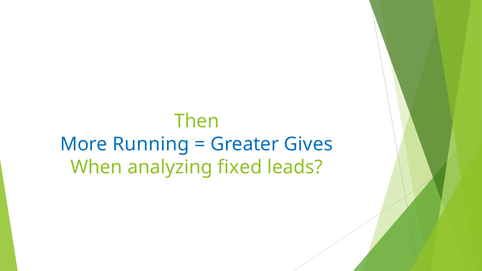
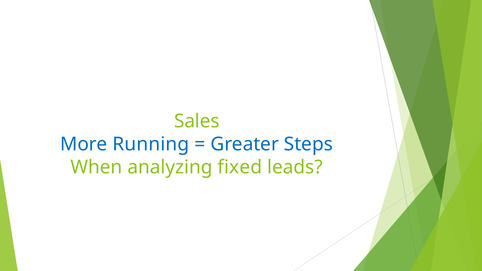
Then: Then -> Sales (197, 121)
Gives: Gives -> Steps (308, 144)
